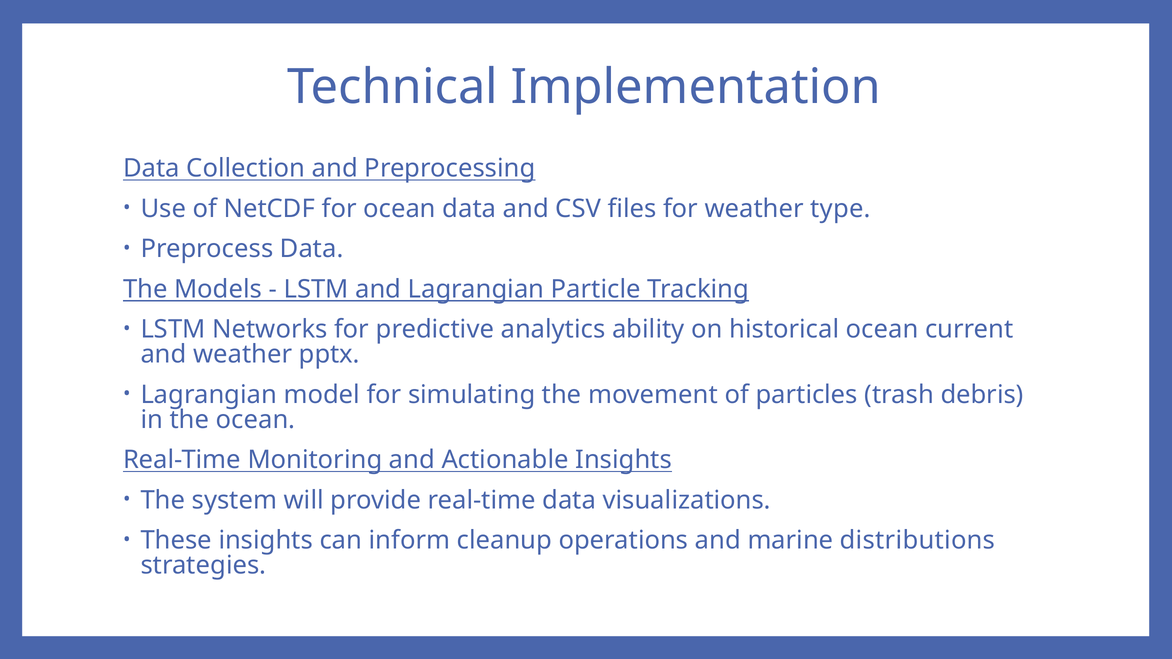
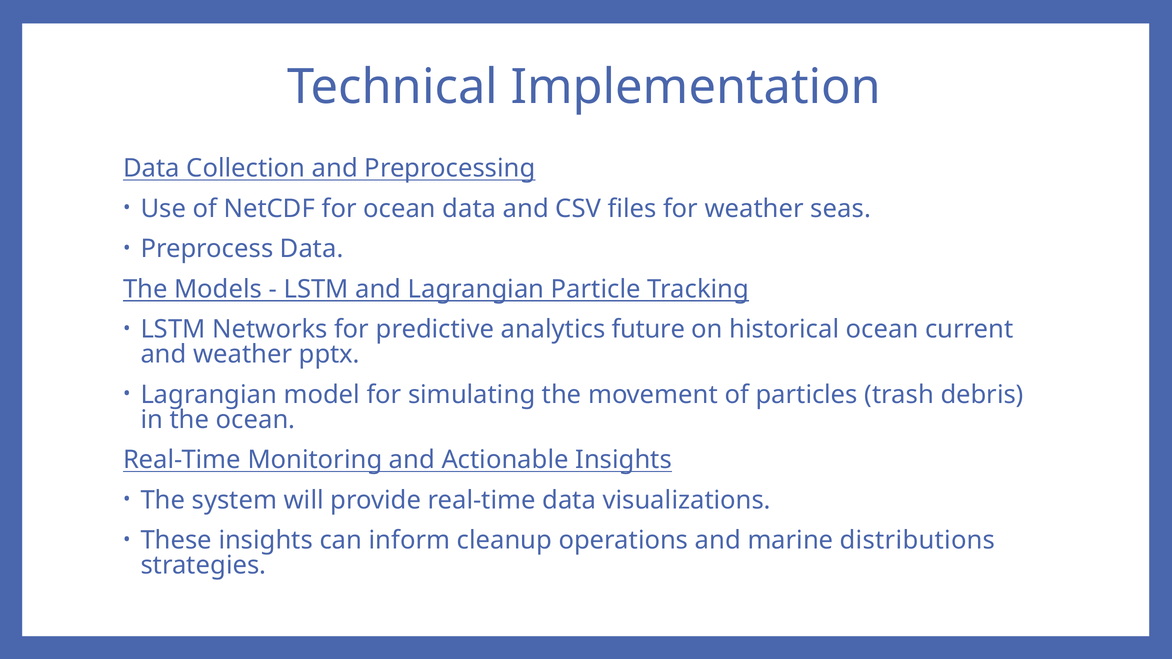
type: type -> seas (841, 209)
ability: ability -> future (648, 330)
